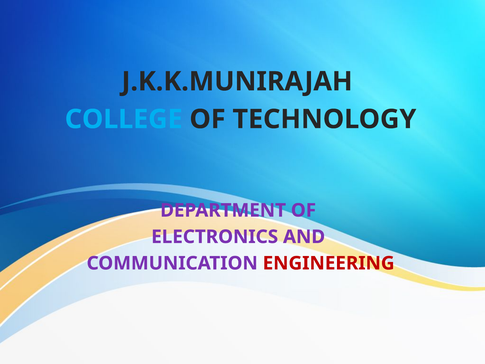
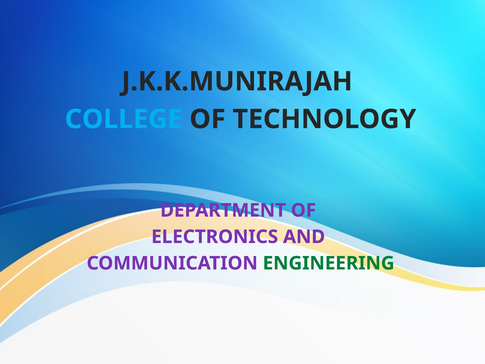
ENGINEERING colour: red -> green (329, 263)
